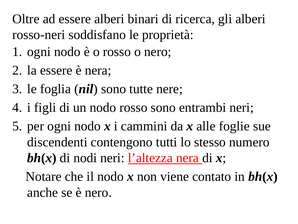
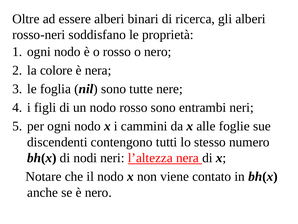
la essere: essere -> colore (56, 70)
